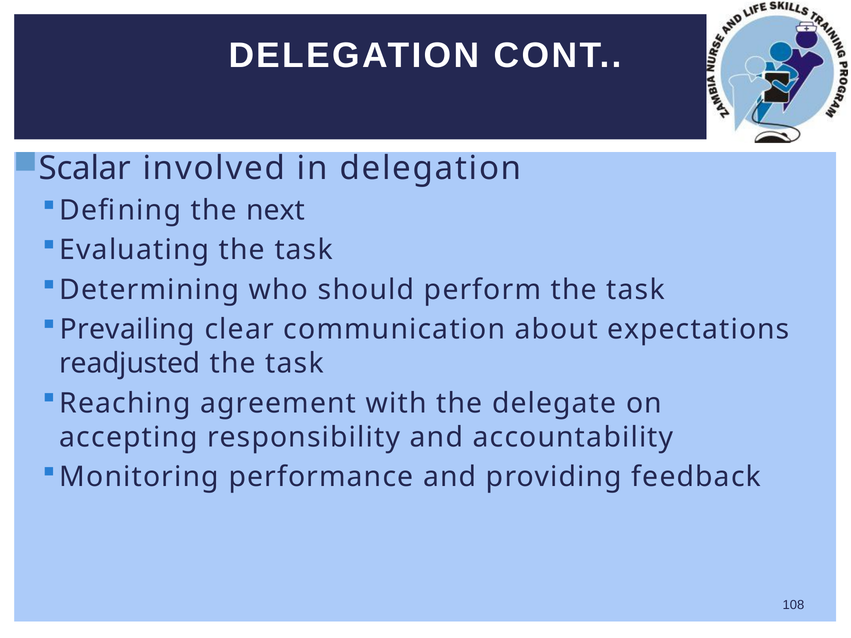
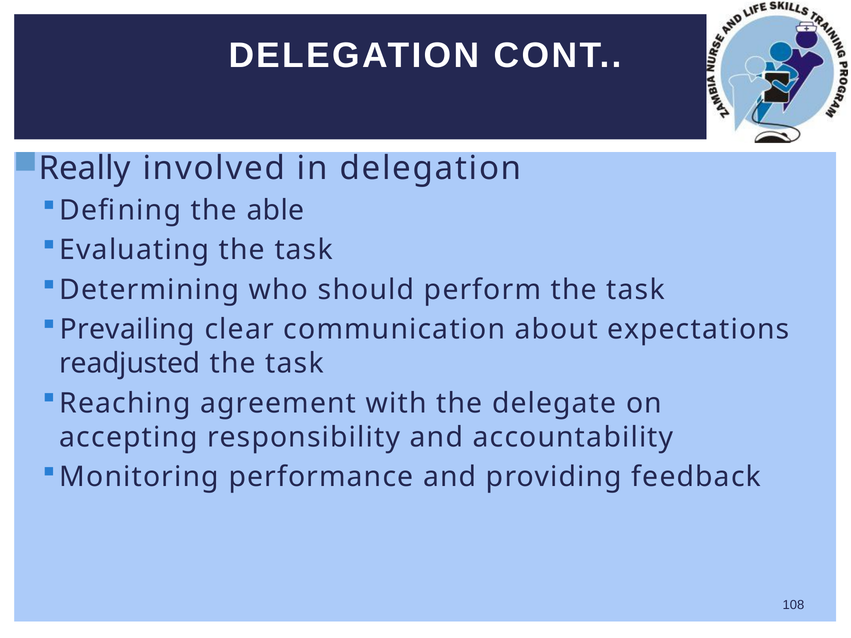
Scalar: Scalar -> Really (85, 168)
next: next -> able (275, 210)
